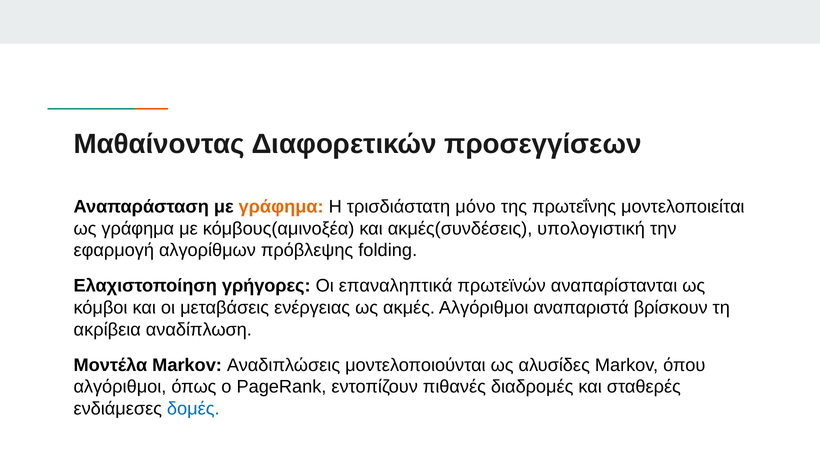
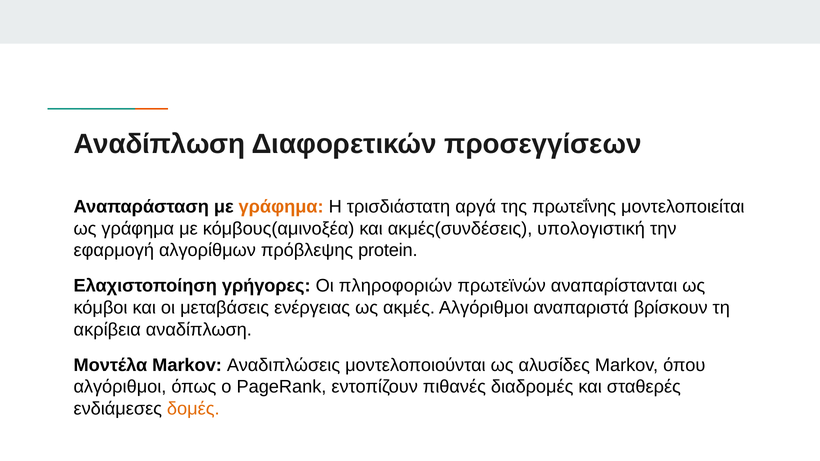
Μαθαίνοντας: Μαθαίνοντας -> Αναδίπλωση (159, 144)
μόνο: μόνο -> αργά (476, 207)
folding: folding -> protein (388, 251)
επαναληπτικά: επαναληπτικά -> πληροφοριών (396, 286)
δομές colour: blue -> orange (193, 409)
